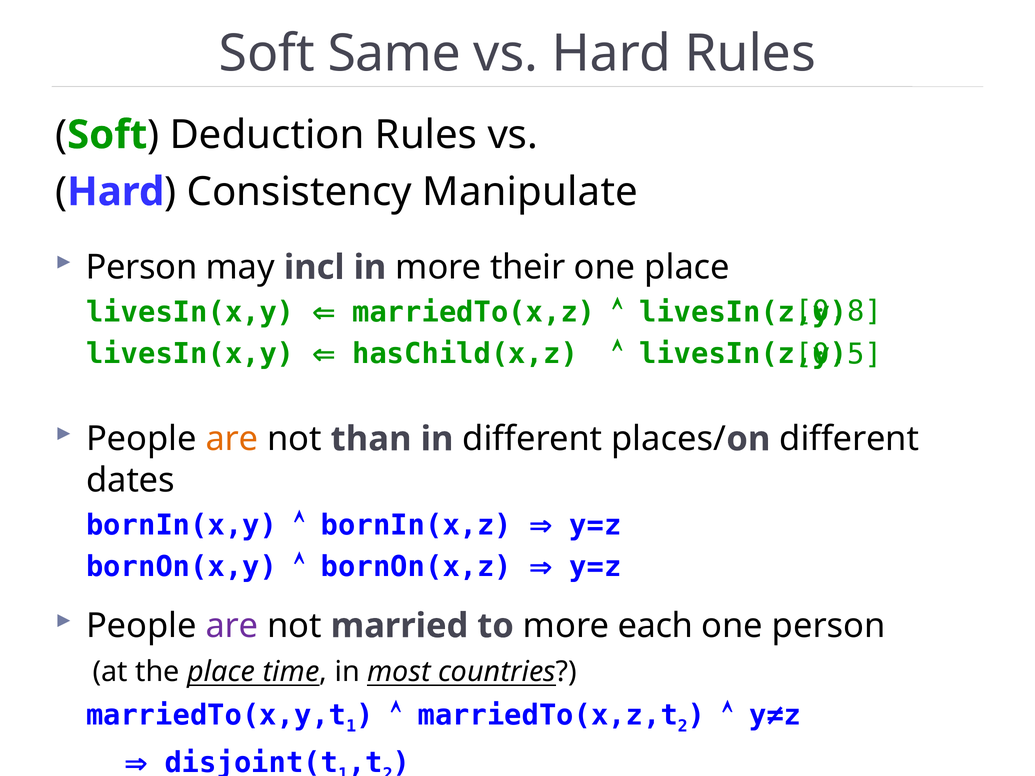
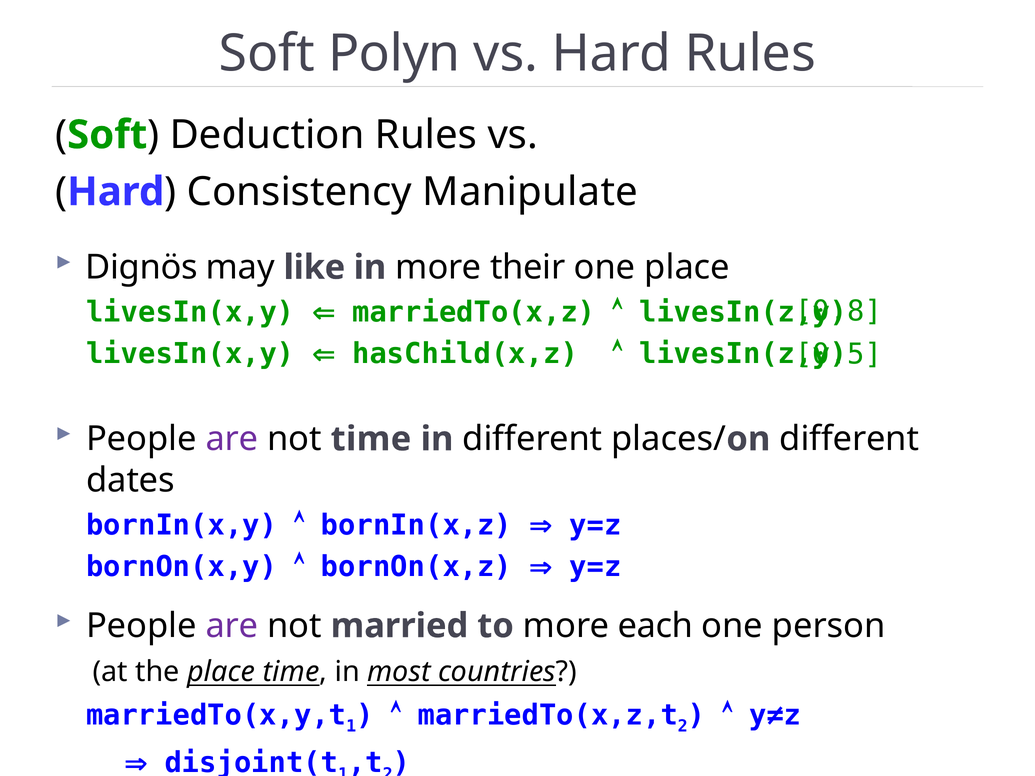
Same: Same -> Polyn (394, 54)
Person: Person -> Dignös (142, 267)
incl: incl -> like (314, 267)
are colour: orange -> purple (232, 439)
not than: than -> time (371, 439)
